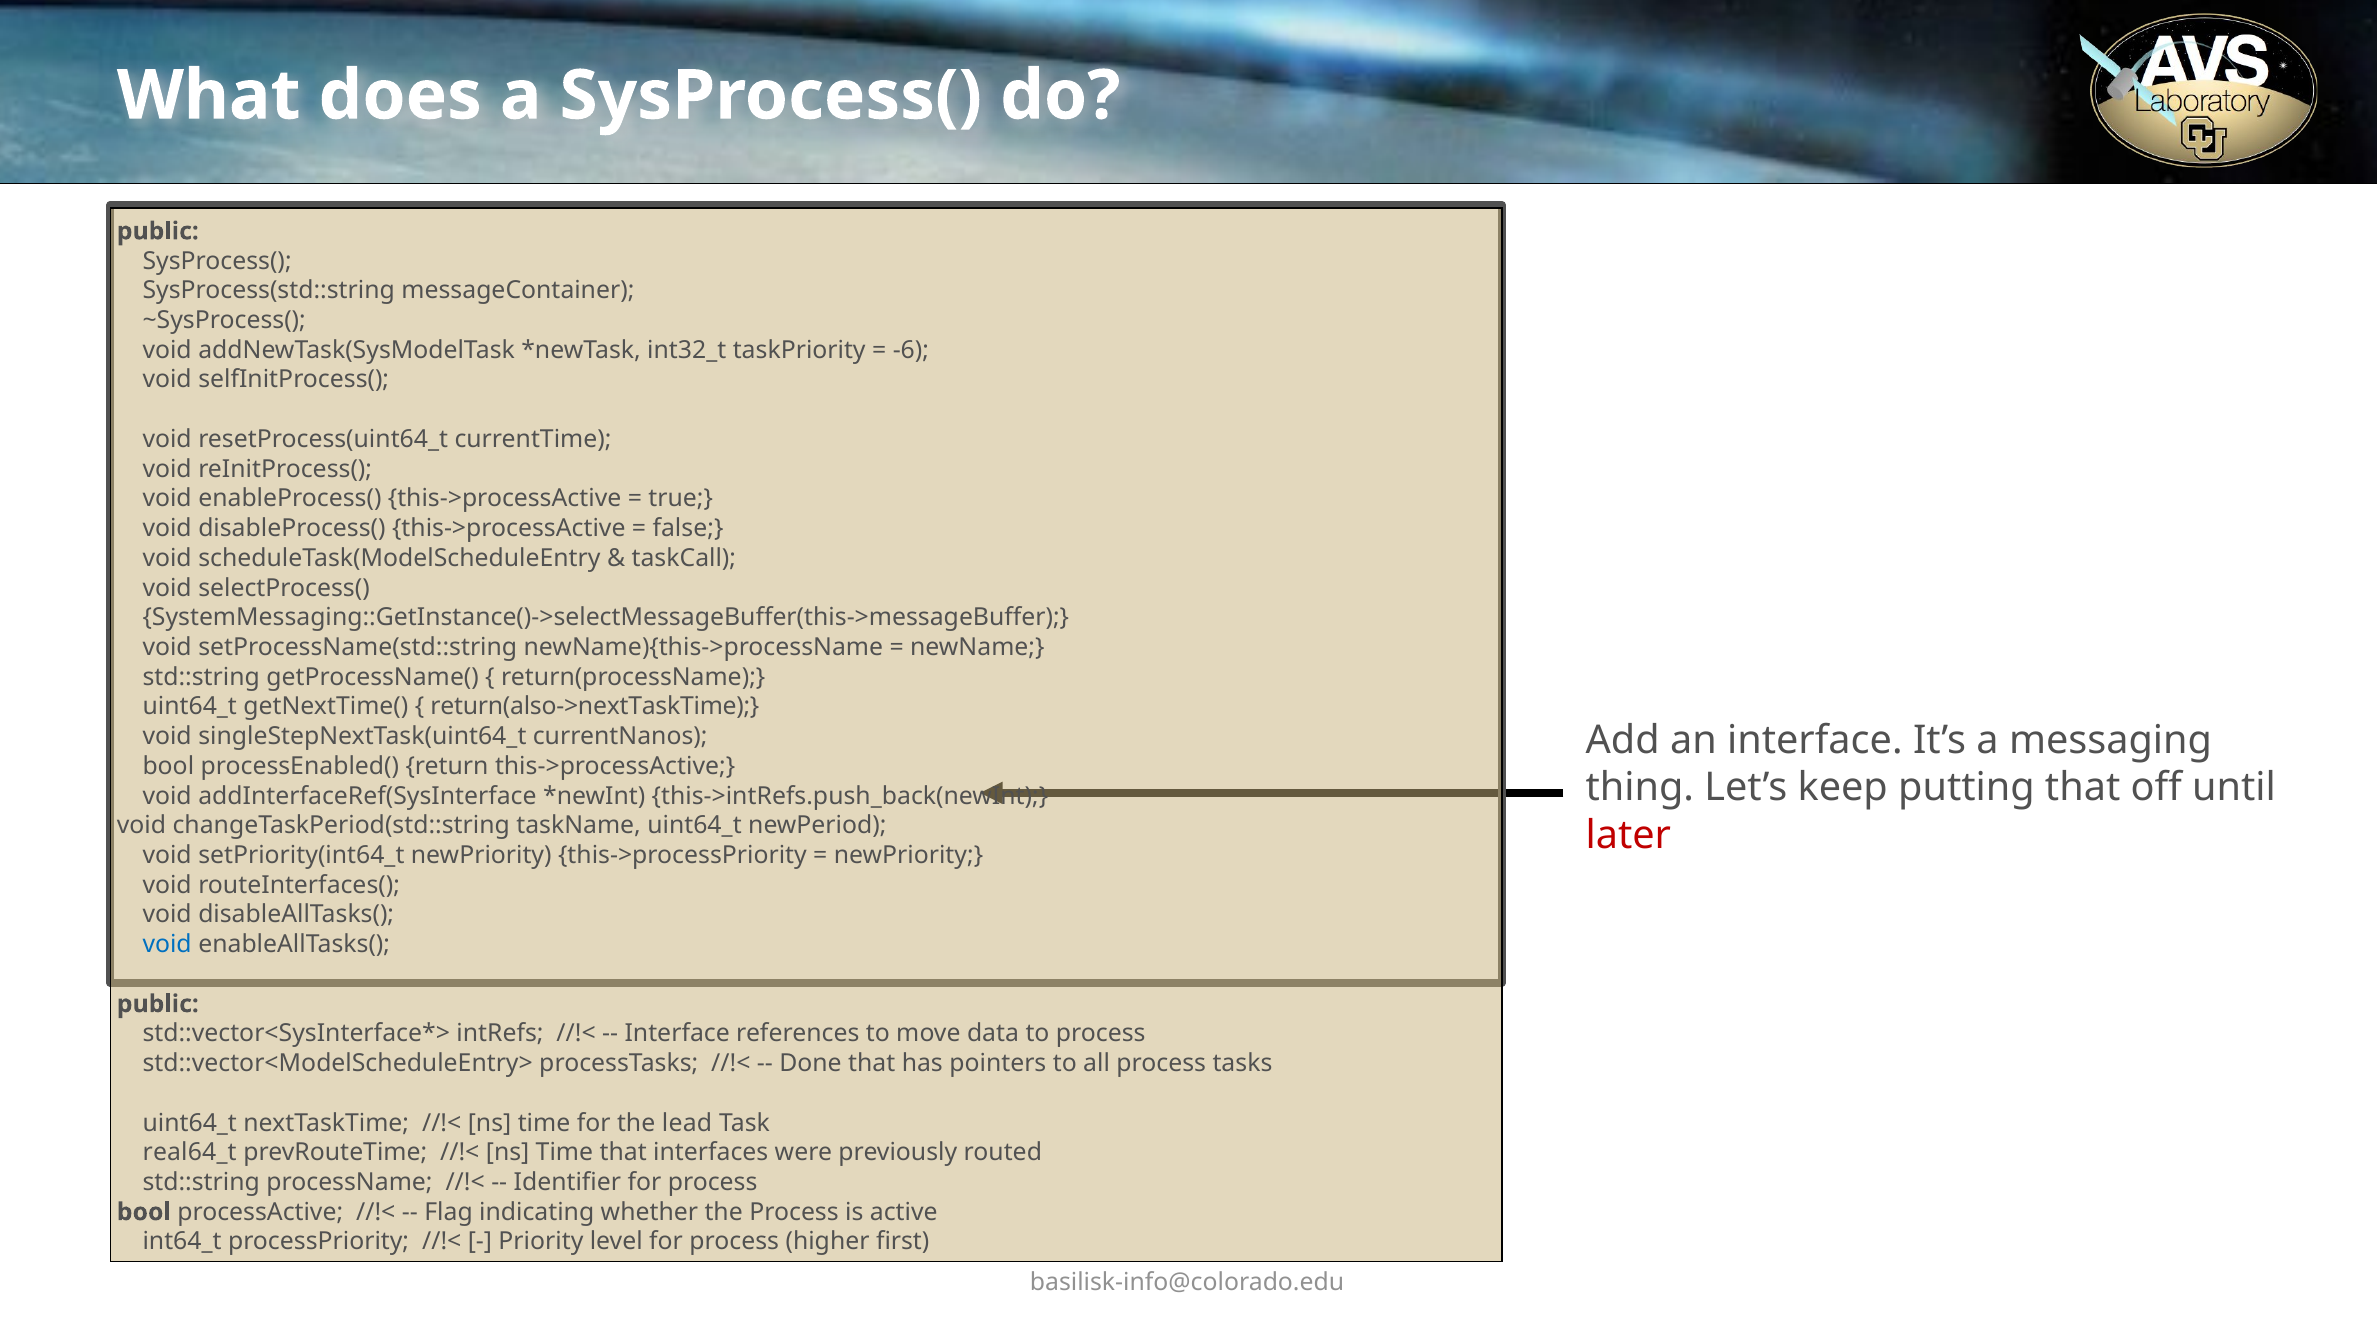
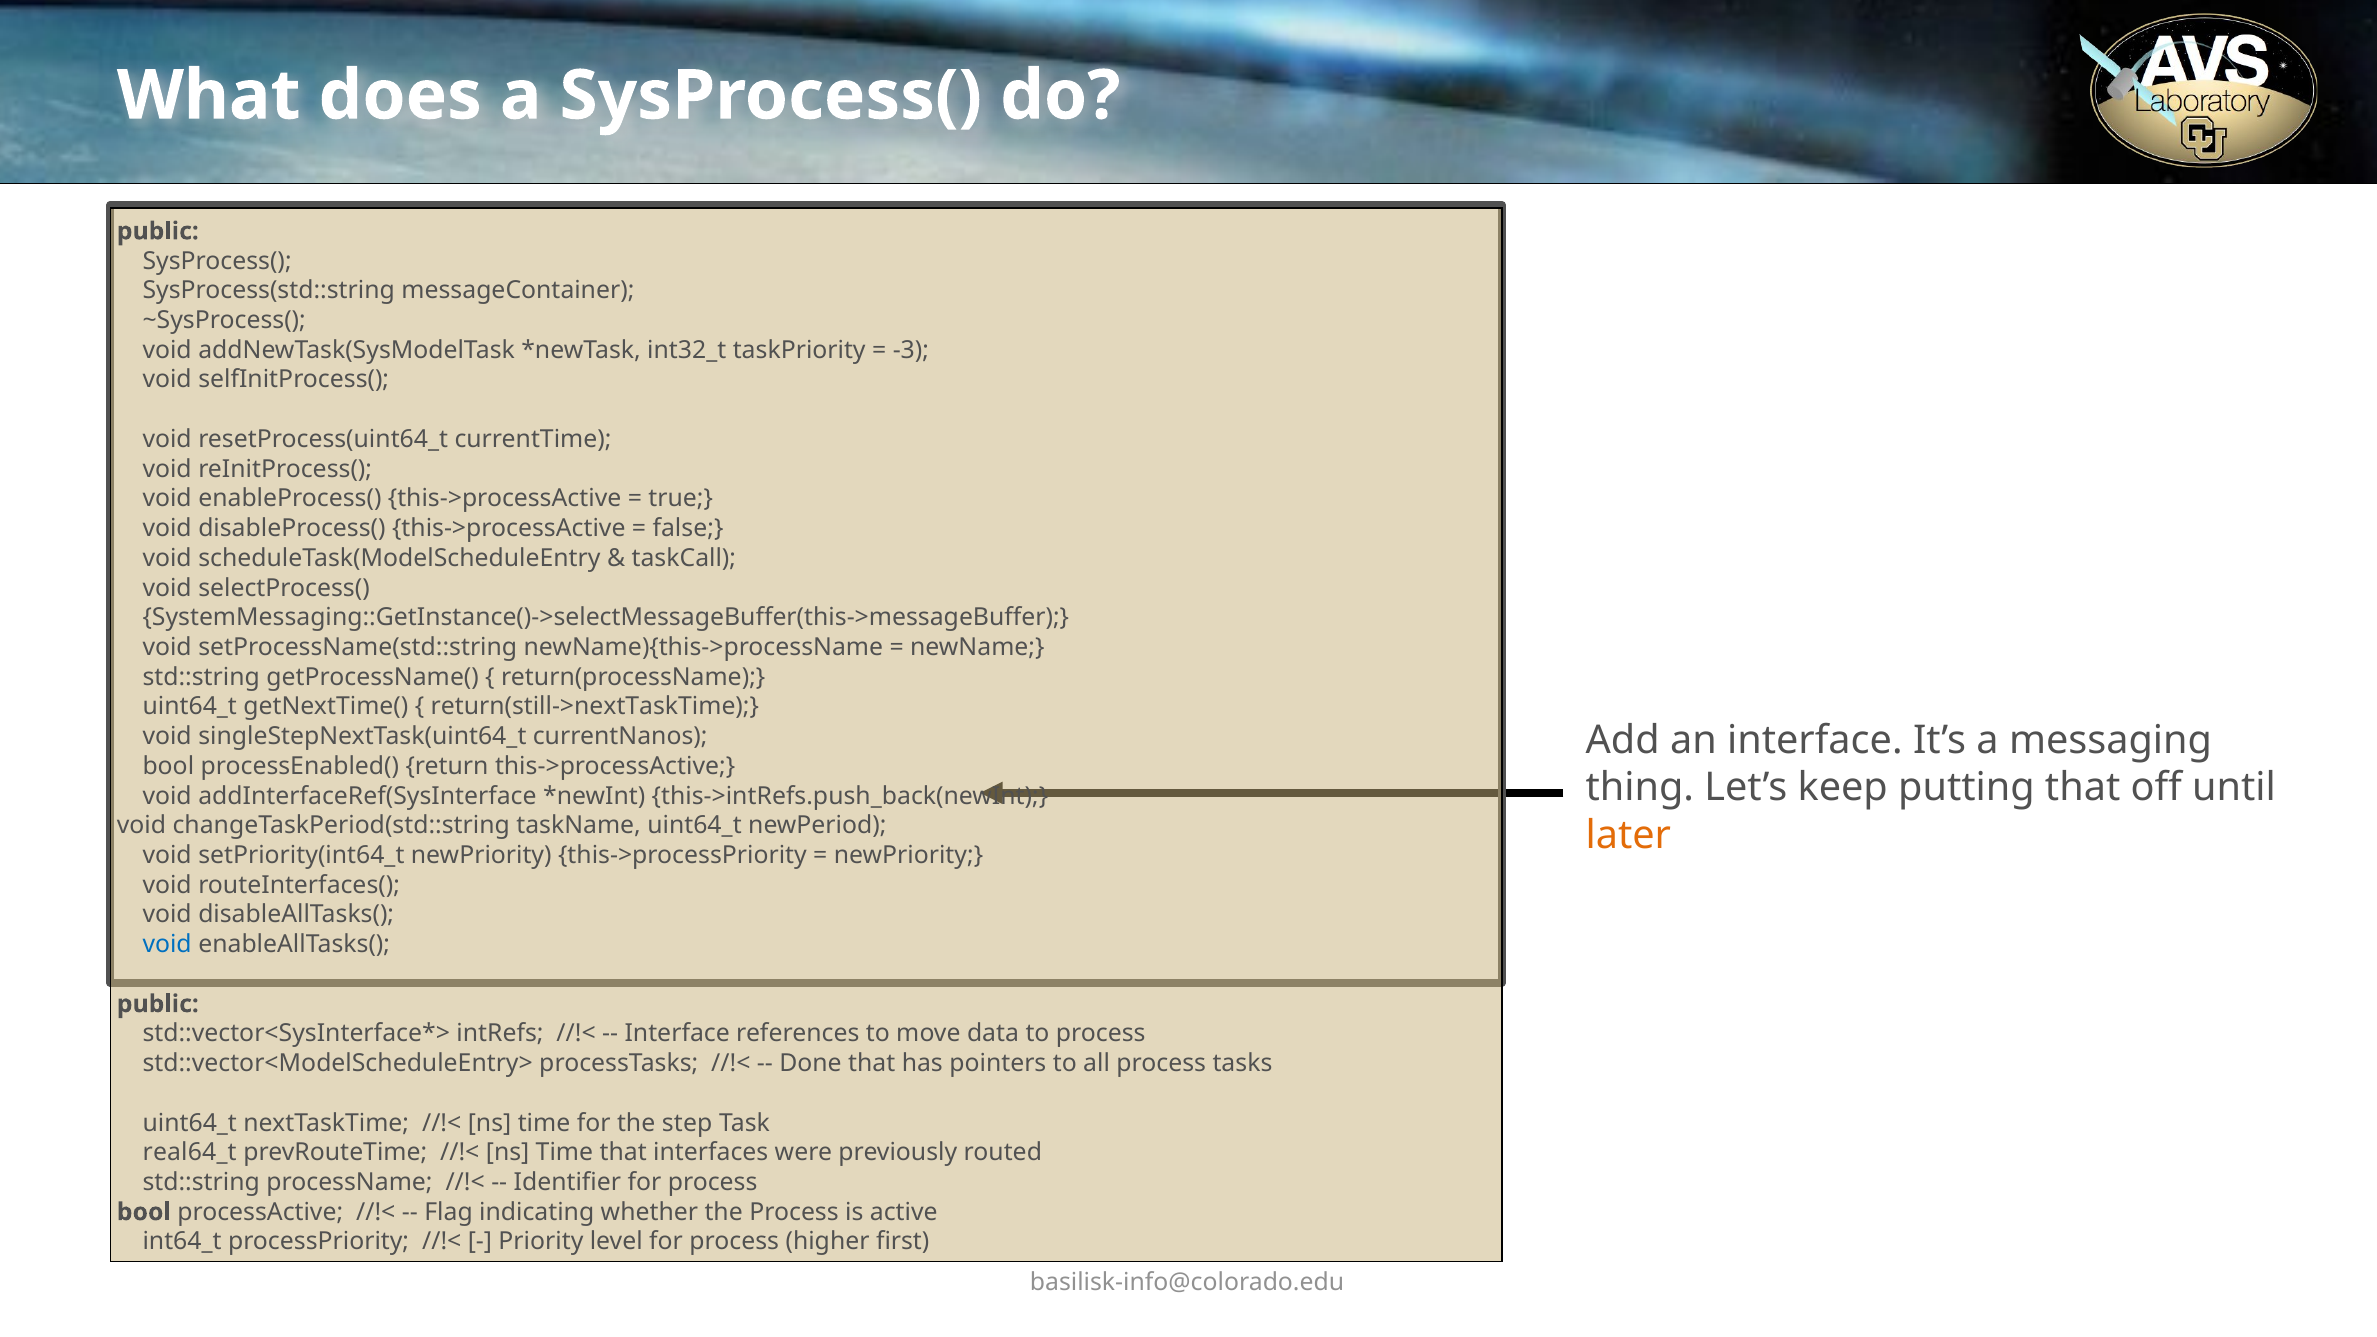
-6: -6 -> -3 (911, 350)
return(also->nextTaskTime: return(also->nextTaskTime -> return(still->nextTaskTime (595, 707)
later colour: red -> orange (1628, 835)
lead: lead -> step (687, 1123)
